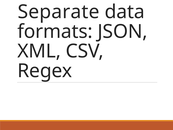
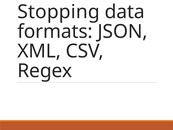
Separate: Separate -> Stopping (59, 12)
